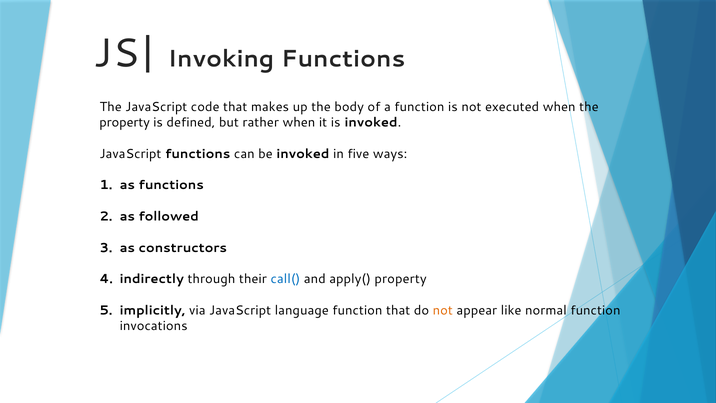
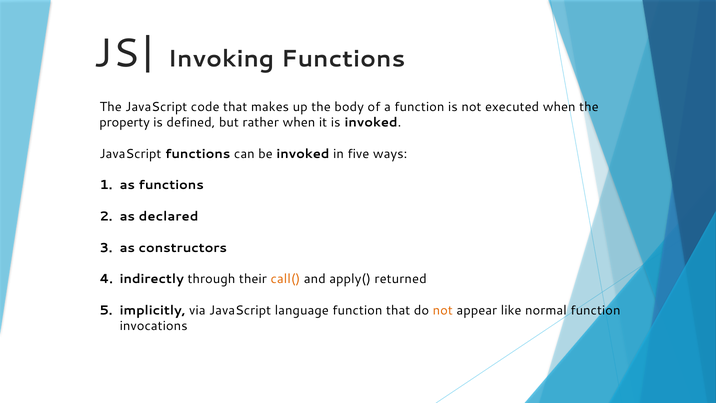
followed: followed -> declared (169, 216)
call( colour: blue -> orange (285, 279)
apply( property: property -> returned (401, 279)
